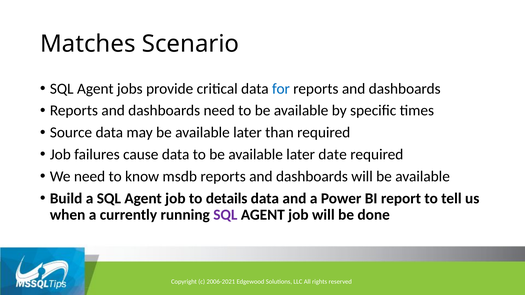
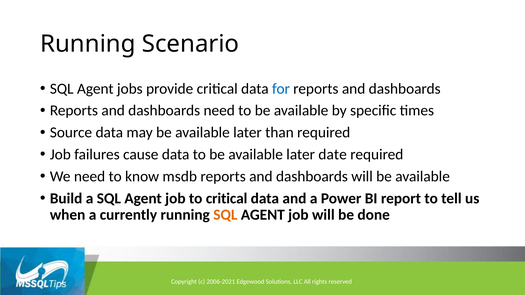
Matches: Matches -> Running (88, 44)
to details: details -> critical (227, 199)
SQL colour: purple -> orange (225, 215)
